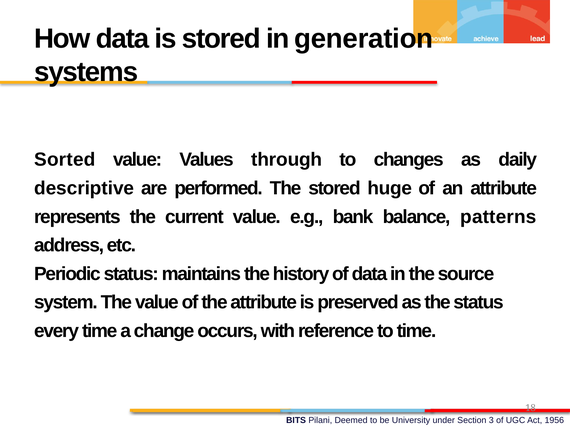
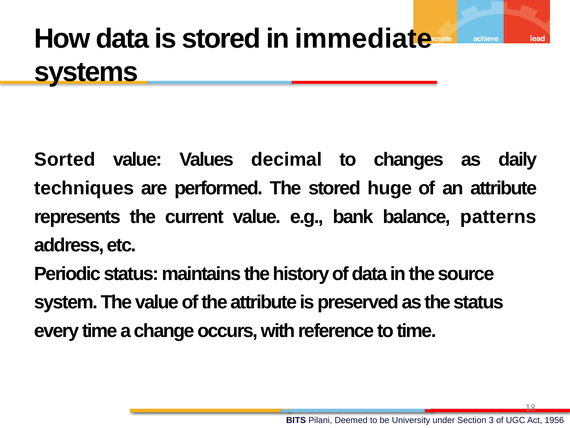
generation: generation -> immediate (364, 39)
through: through -> decimal (287, 159)
descriptive: descriptive -> techniques (84, 188)
